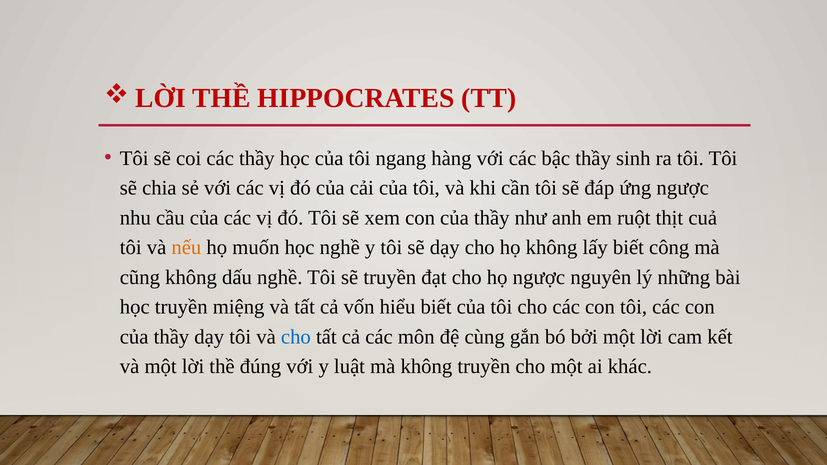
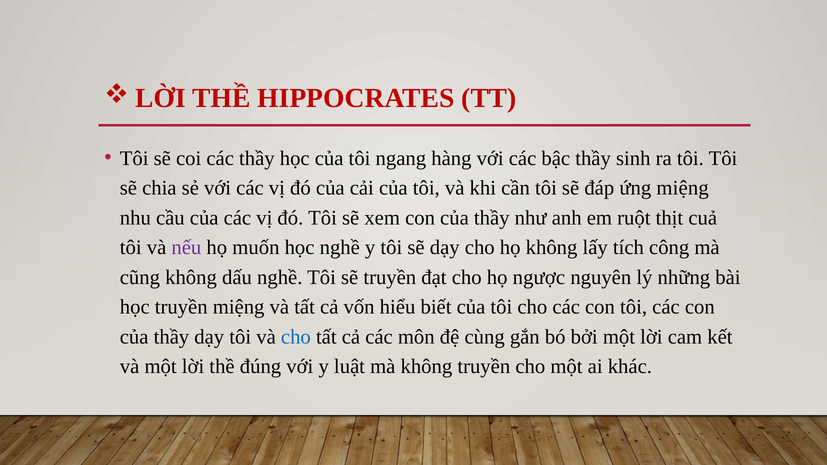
ứng ngược: ngược -> miệng (683, 188)
nếu colour: orange -> purple (186, 248)
lấy biết: biết -> tích (628, 248)
